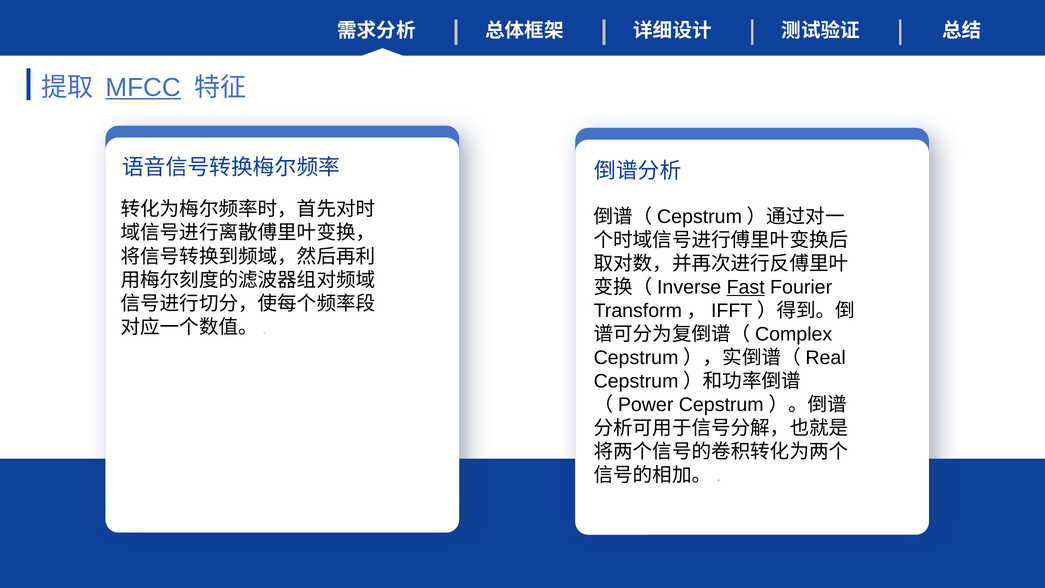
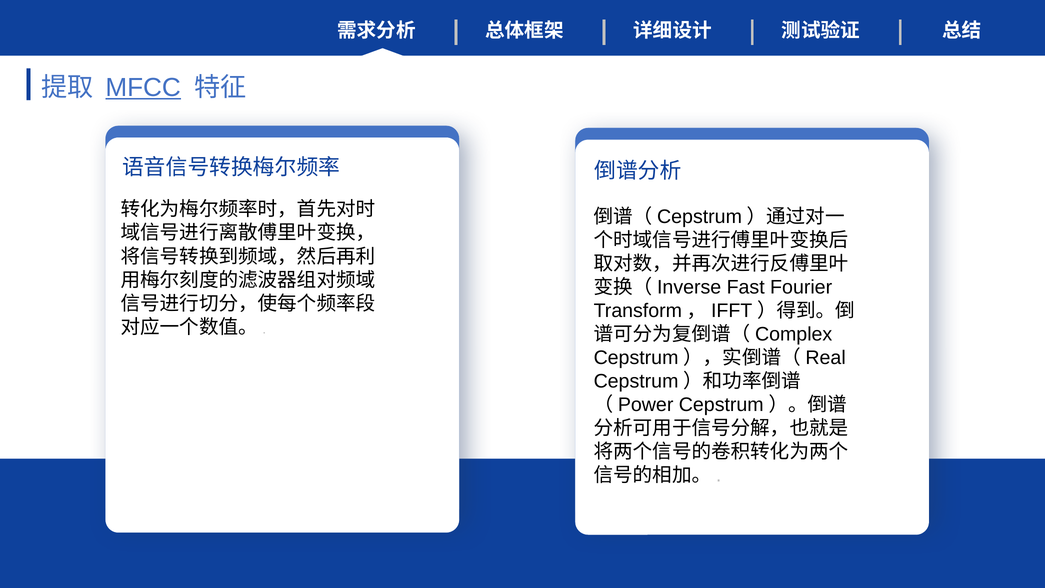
Fast underline: present -> none (746, 287)
